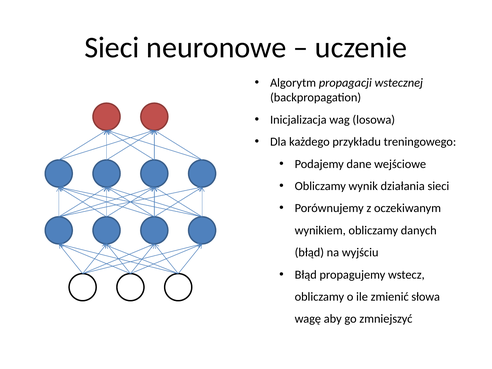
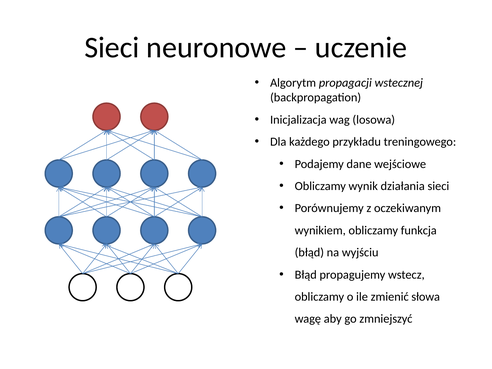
danych: danych -> funkcja (419, 230)
